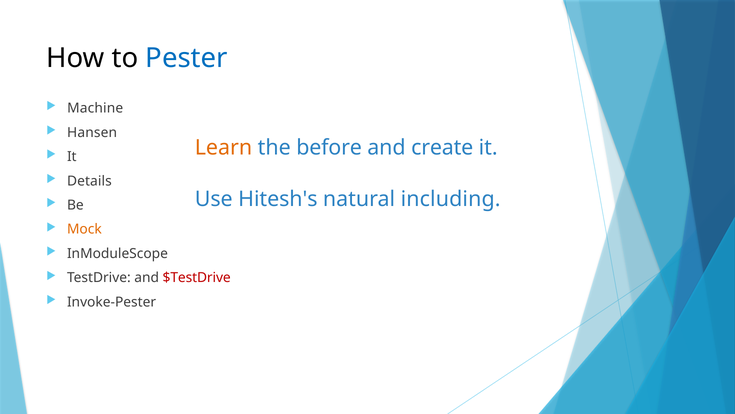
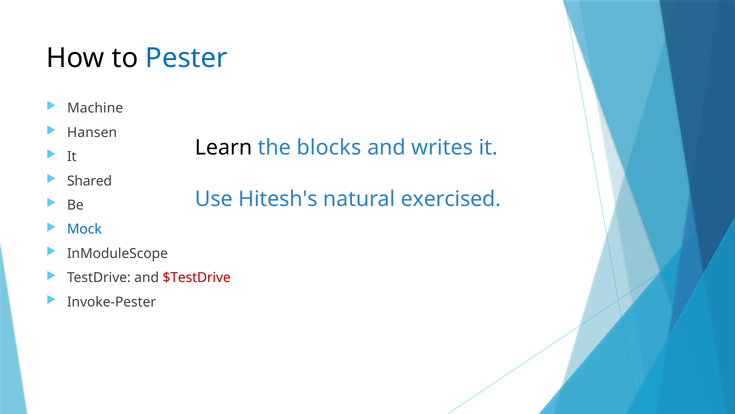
Learn colour: orange -> black (223, 147)
before: before -> blocks (329, 147)
create: create -> writes (442, 147)
Details: Details -> Shared (90, 181)
including: including -> exercised (451, 199)
Mock colour: orange -> blue (84, 229)
